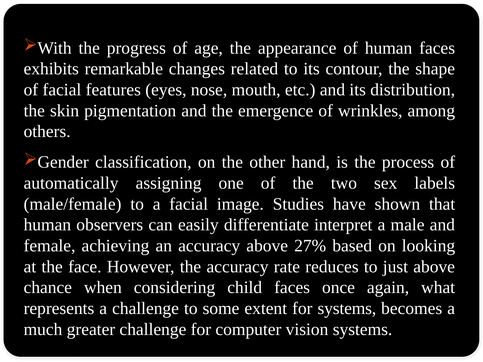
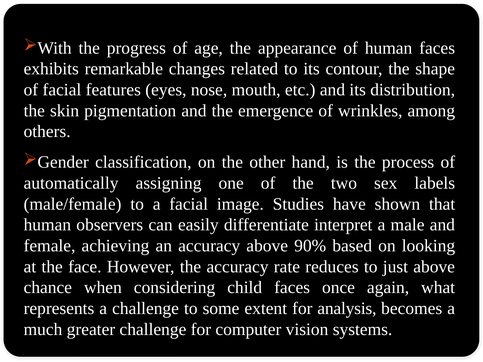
27%: 27% -> 90% (310, 246)
for systems: systems -> analysis (347, 309)
